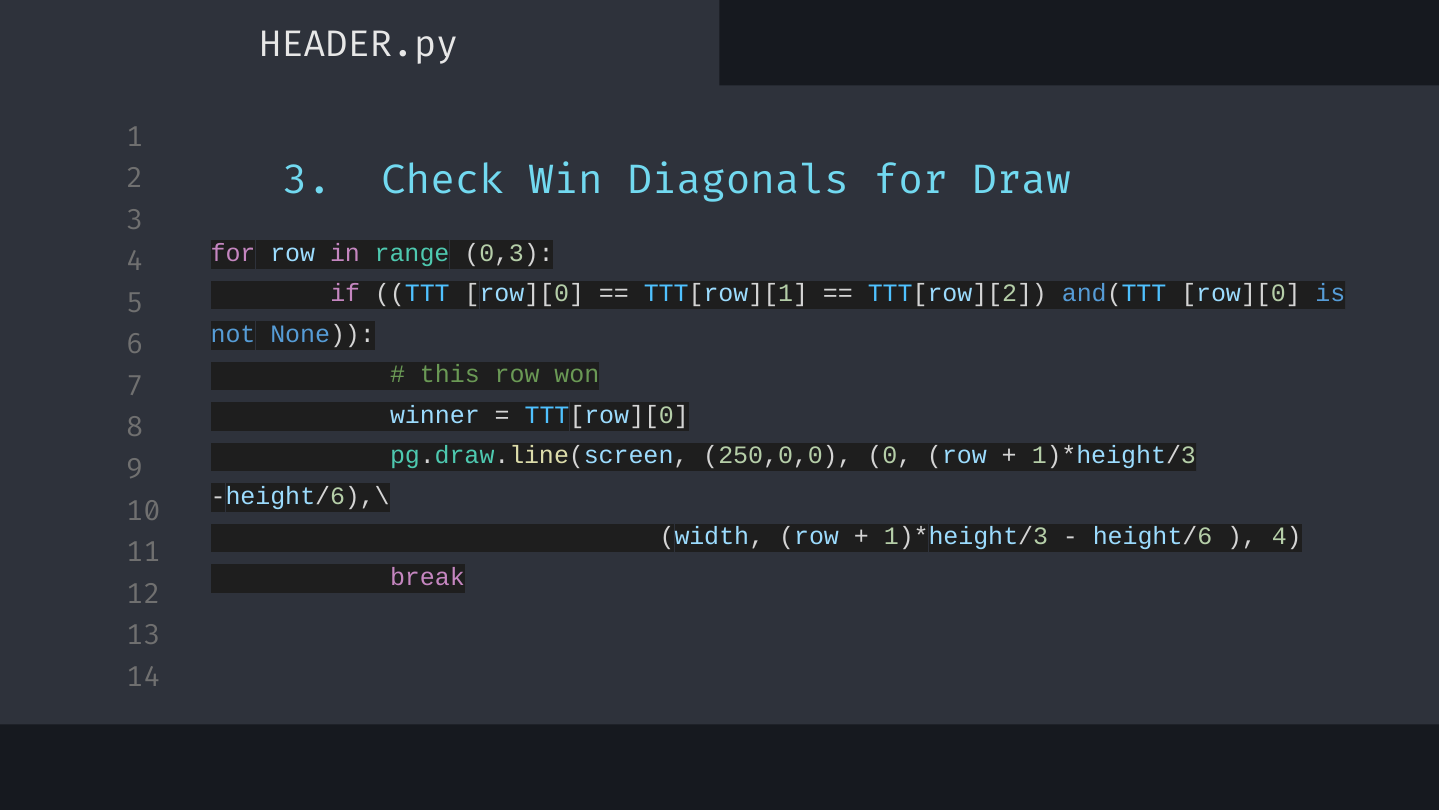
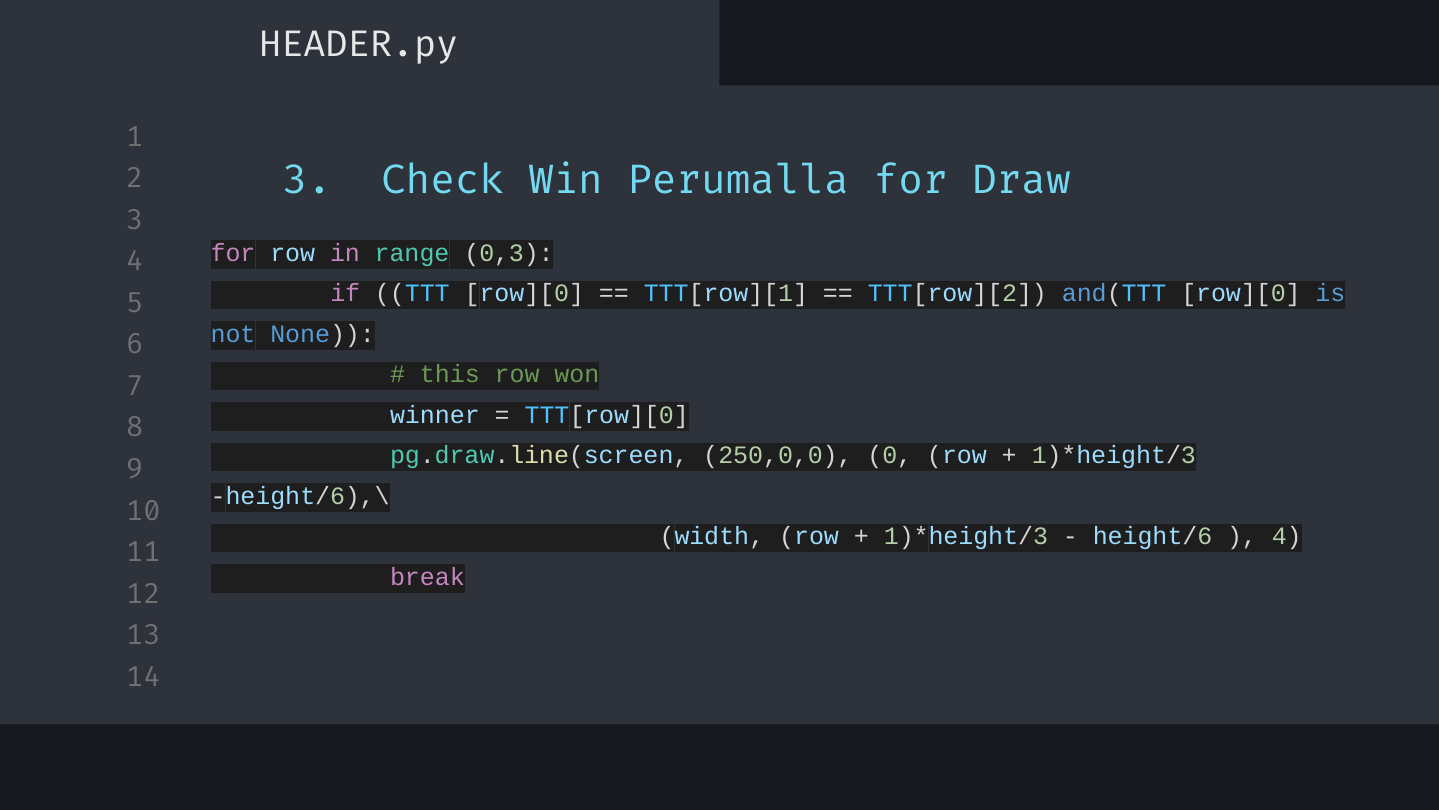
Diagonals: Diagonals -> Perumalla (738, 180)
